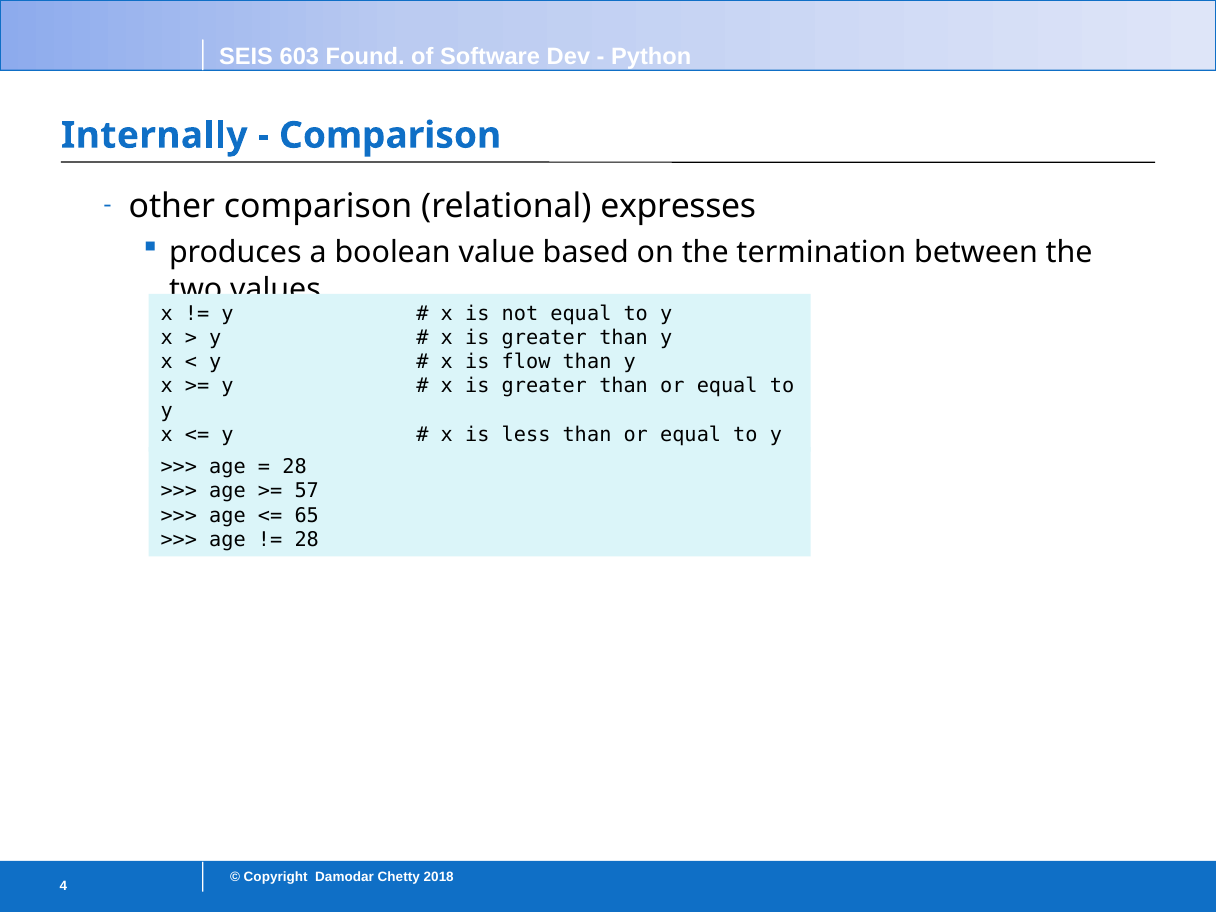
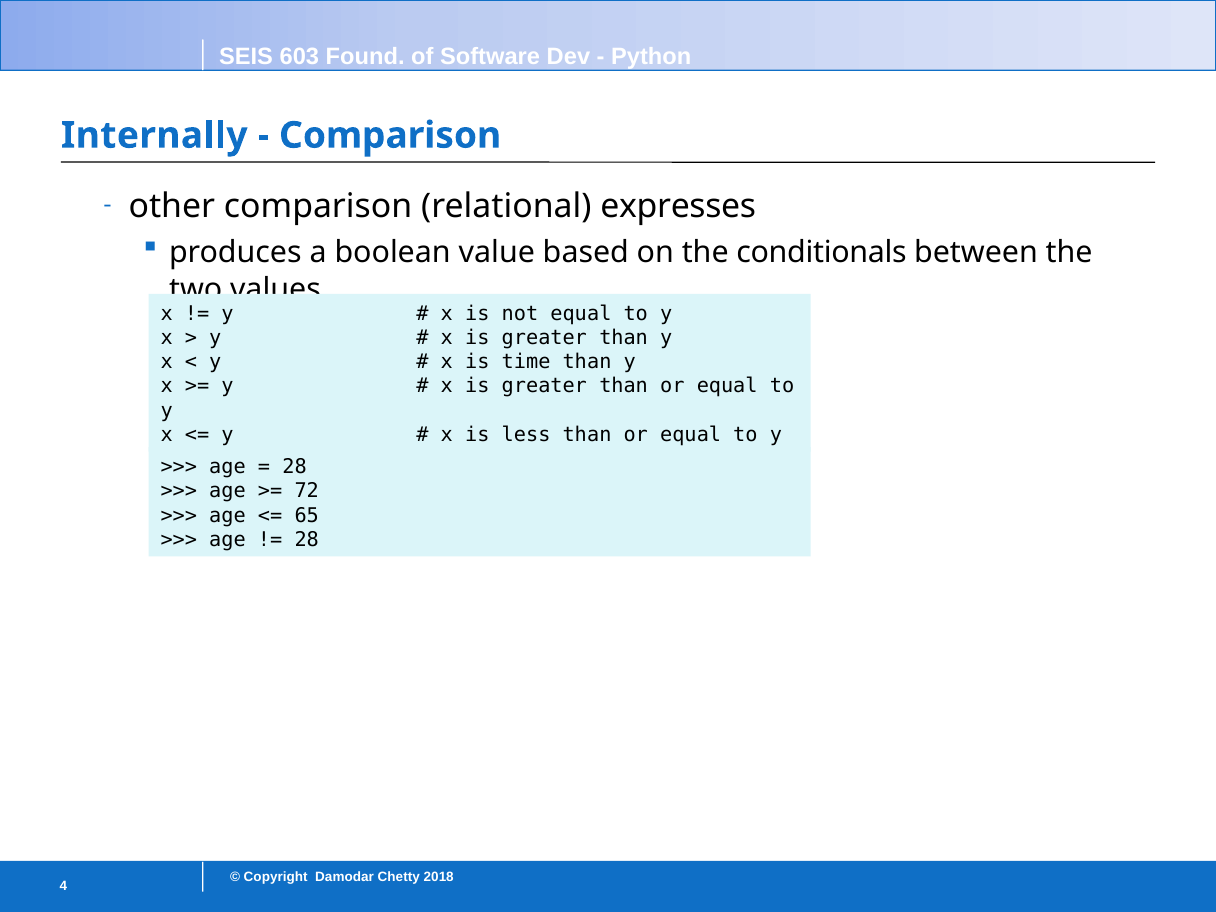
termination: termination -> conditionals (822, 252)
flow: flow -> time (526, 362)
57: 57 -> 72 (307, 491)
